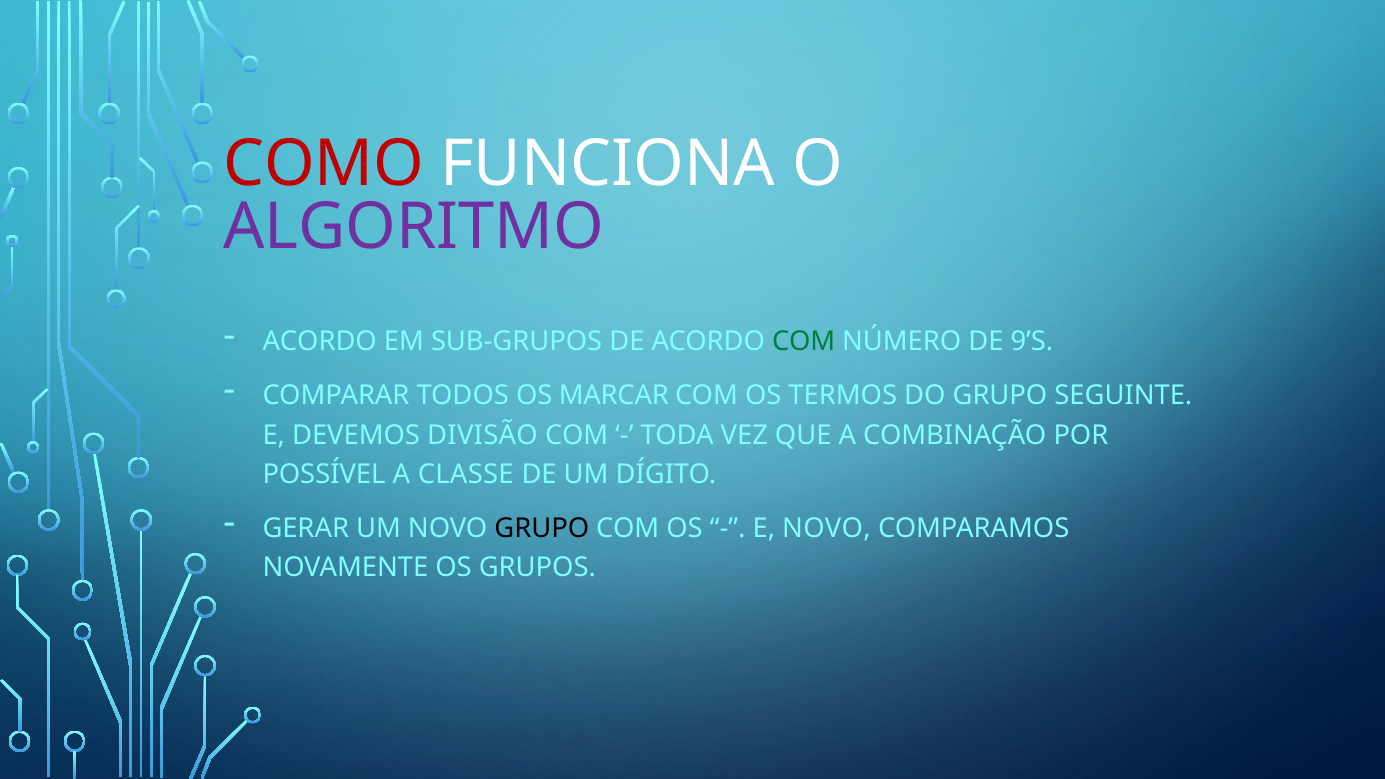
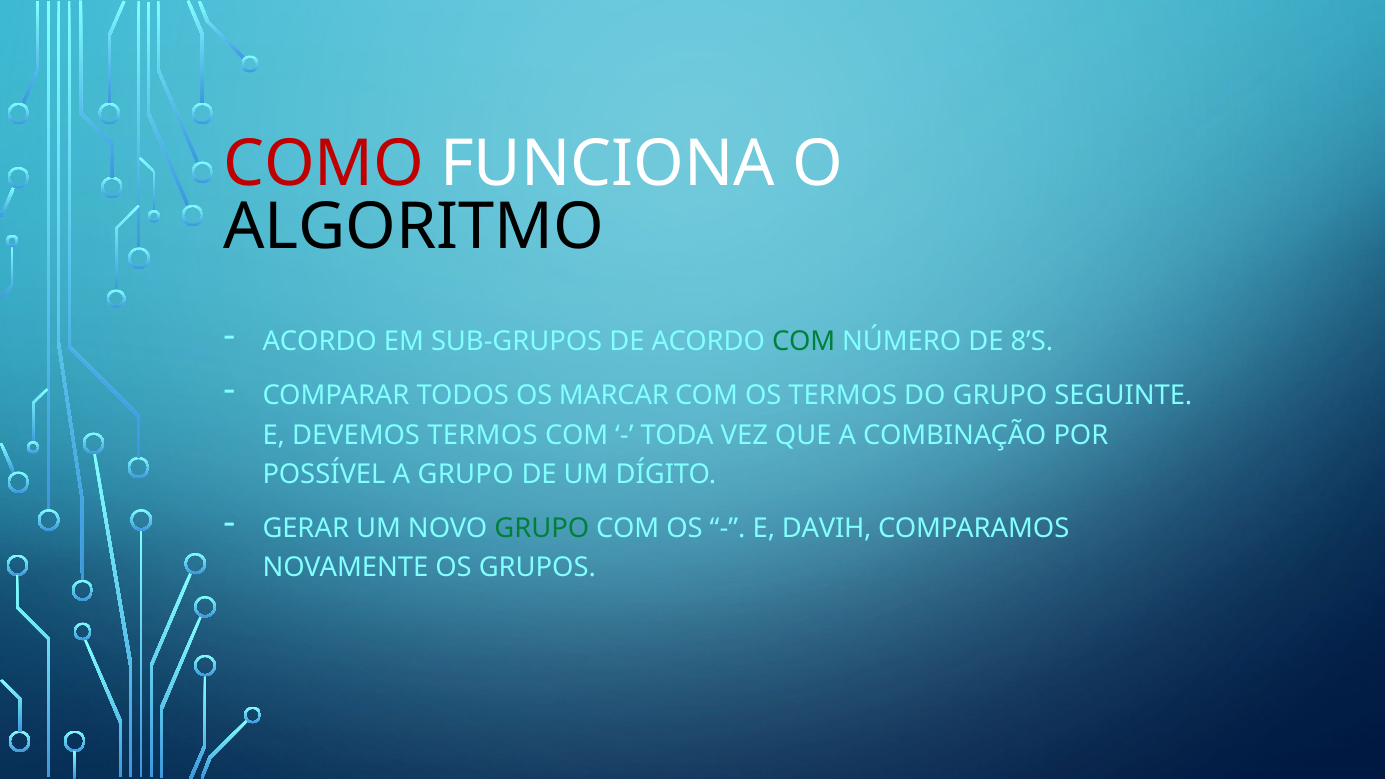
ALGORITMO colour: purple -> black (414, 227)
9’S: 9’S -> 8’S (1032, 342)
DEVEMOS DIVISÃO: DIVISÃO -> TERMOS (482, 435)
A CLASSE: CLASSE -> GRUPO (466, 474)
GRUPO colour: black -> green (542, 528)
E NOVO: NOVO -> DAVIH (827, 528)
